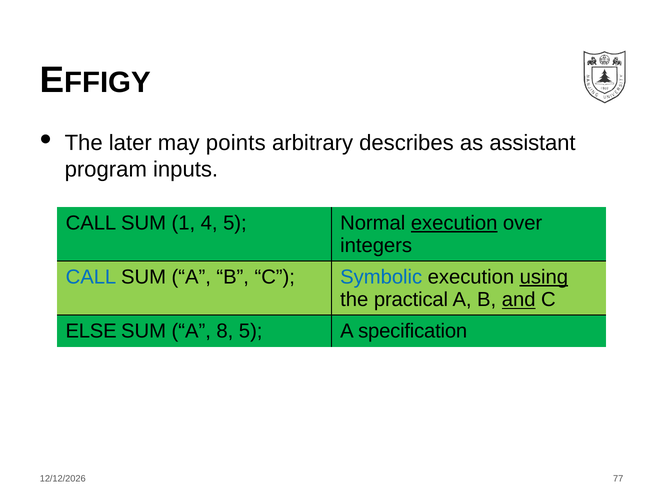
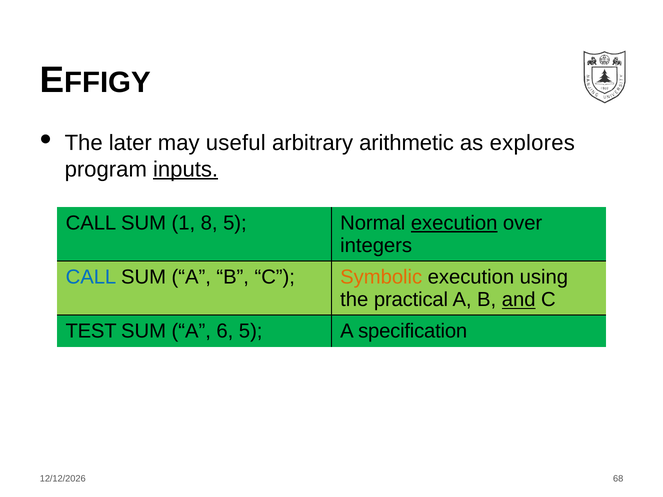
points: points -> useful (236, 143)
describes: describes -> arithmetic (407, 143)
assistant: assistant -> explores (532, 143)
inputs underline: none -> present (186, 169)
4: 4 -> 8 (209, 223)
Symbolic colour: blue -> orange (381, 277)
using underline: present -> none (544, 277)
ELSE: ELSE -> TEST (91, 331)
8: 8 -> 6 (225, 331)
77: 77 -> 68 (618, 479)
